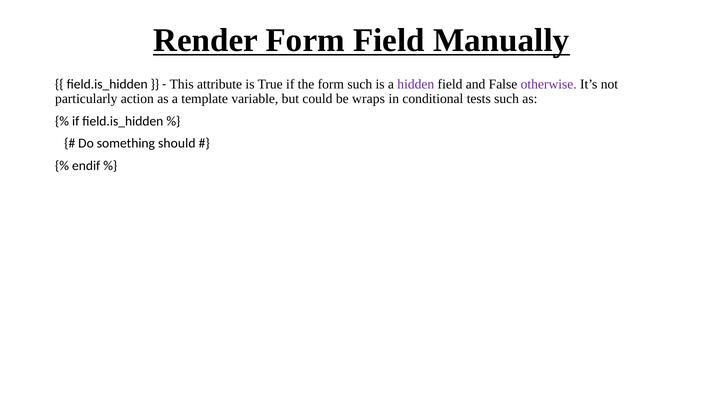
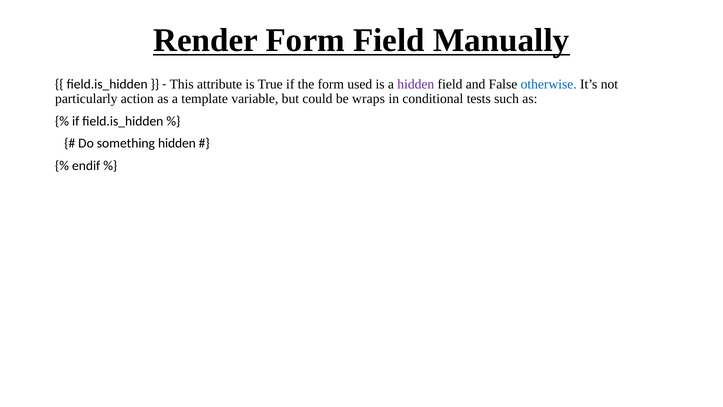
form such: such -> used (360, 84)
otherwise colour: purple -> blue (549, 84)
something should: should -> hidden (177, 143)
